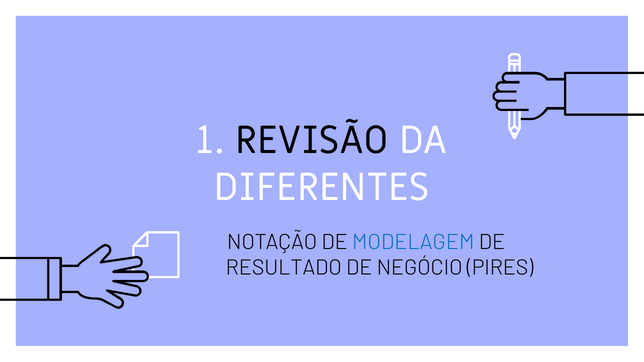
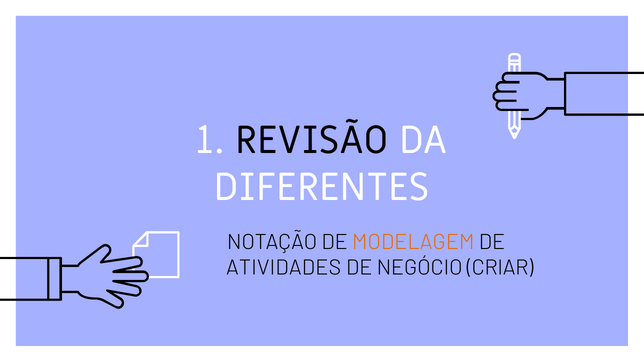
MODELAGEM colour: blue -> orange (413, 242)
RESULTADO: RESULTADO -> ATIVIDADES (284, 268)
PIRES: PIRES -> CRIAR (500, 268)
